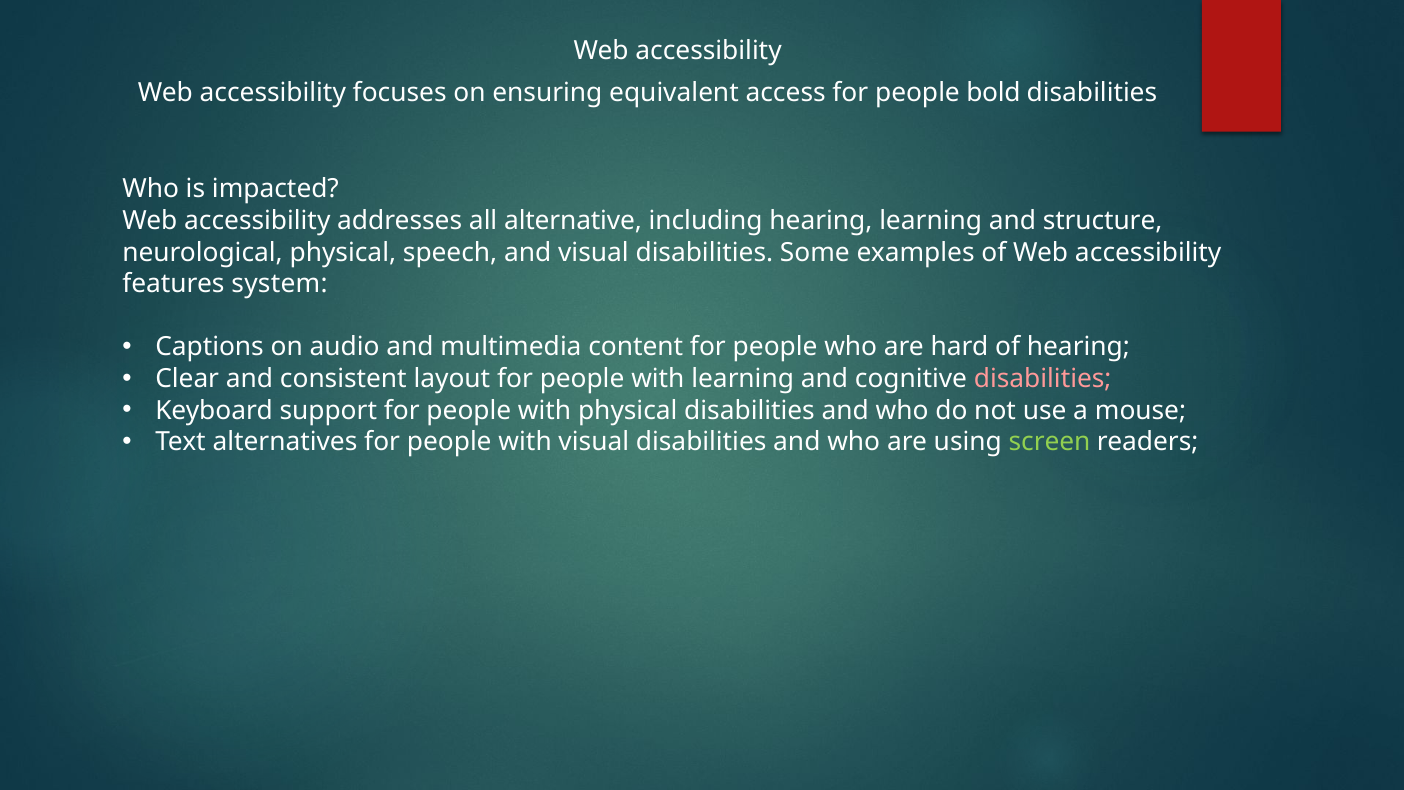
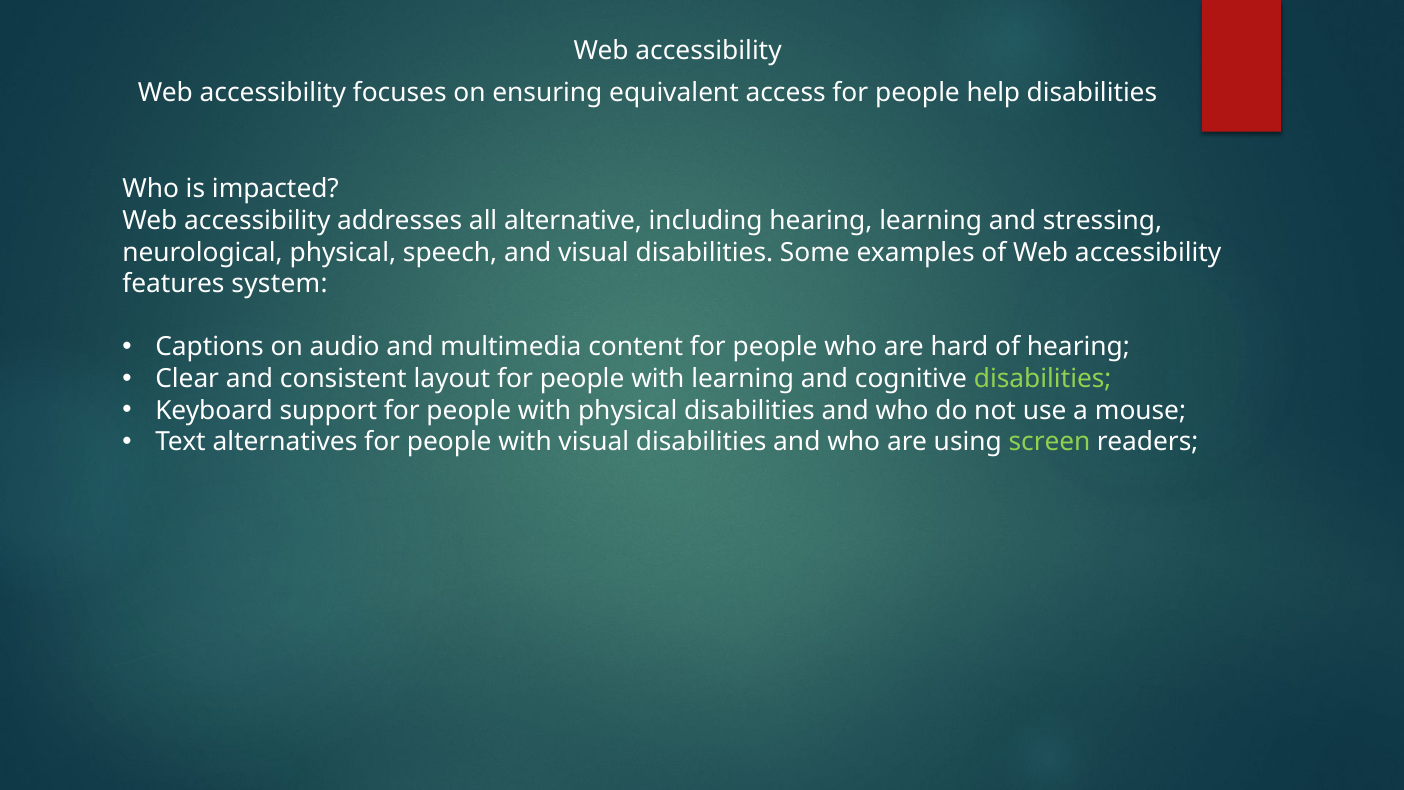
bold: bold -> help (993, 92)
structure: structure -> stressing (1103, 221)
disabilities colour: pink -> light green (1043, 379)
